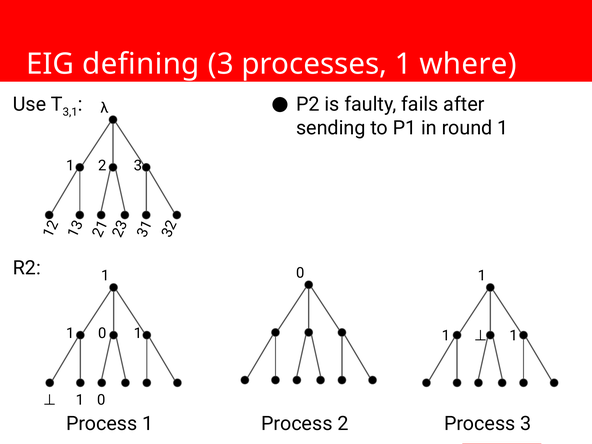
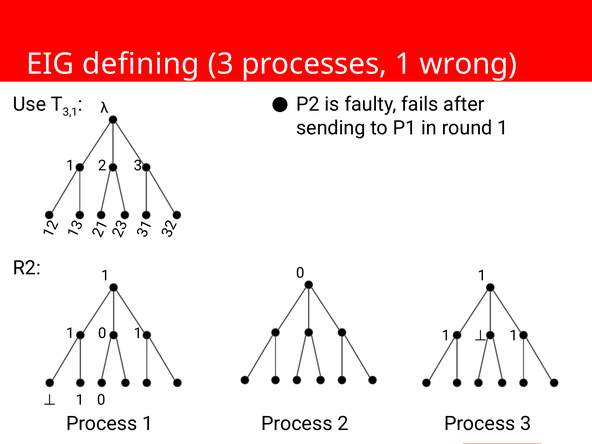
where: where -> wrong (468, 64)
